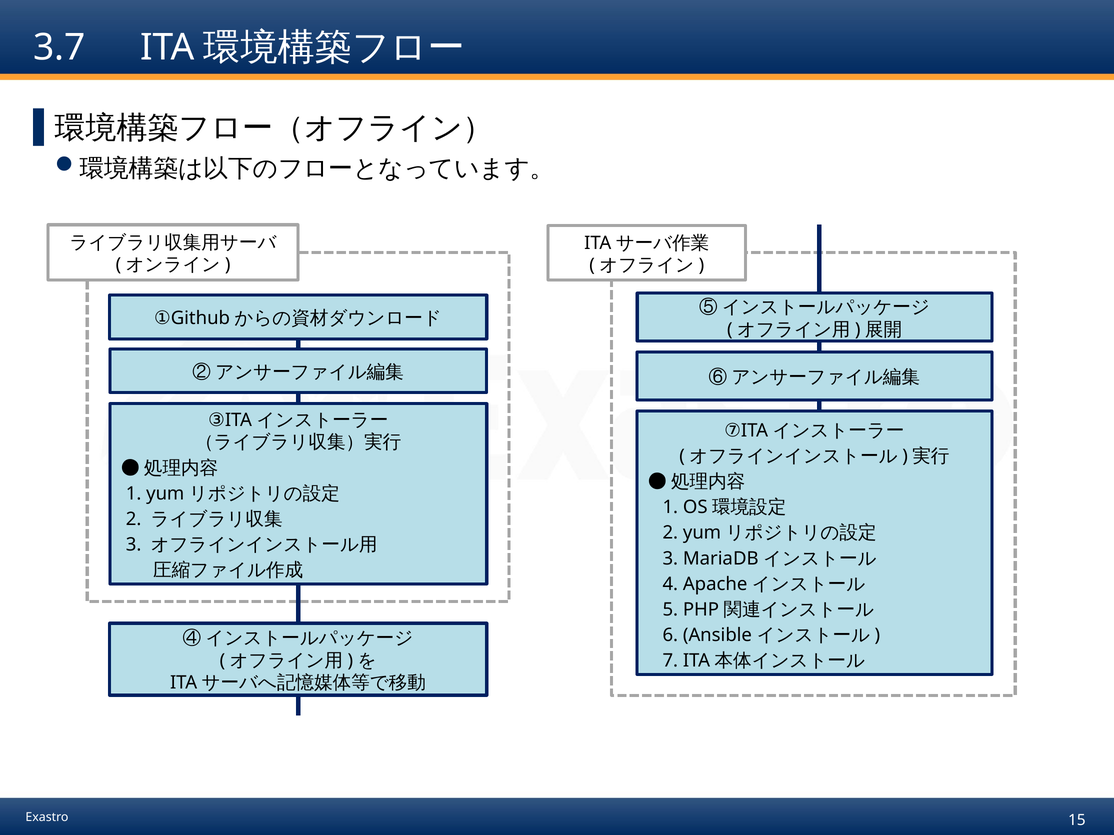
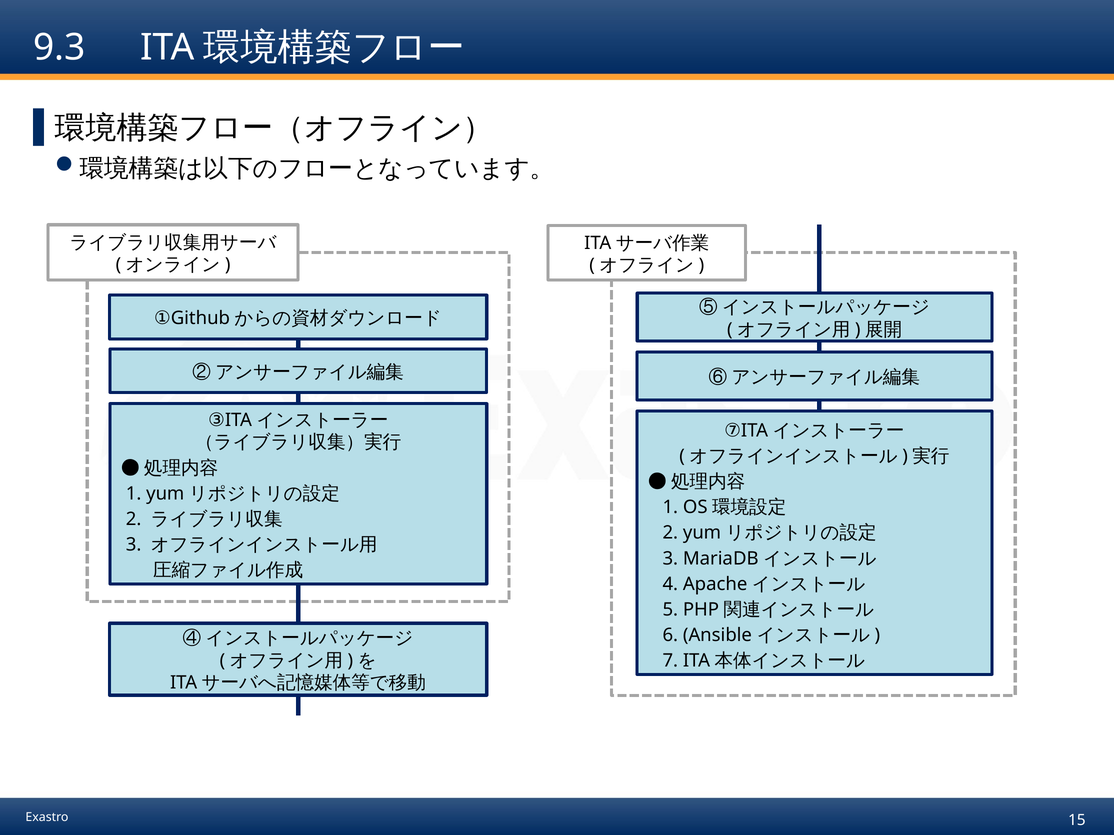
3.7: 3.7 -> 9.3 (59, 47)
